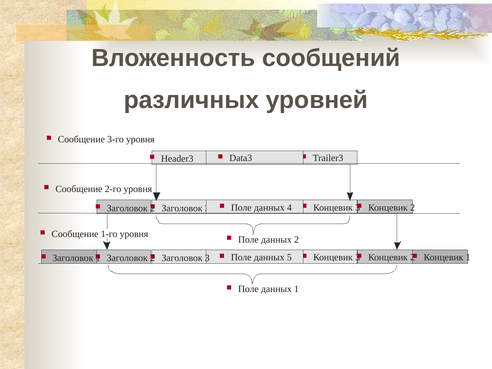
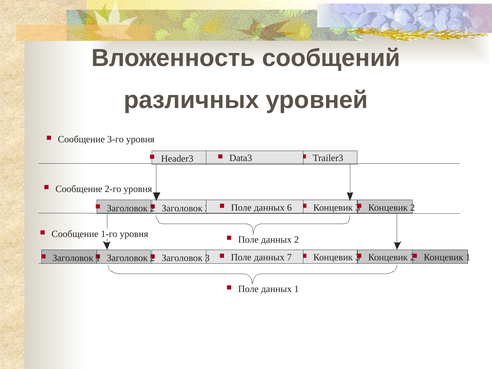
4: 4 -> 6 (289, 208)
5: 5 -> 7 (289, 257)
